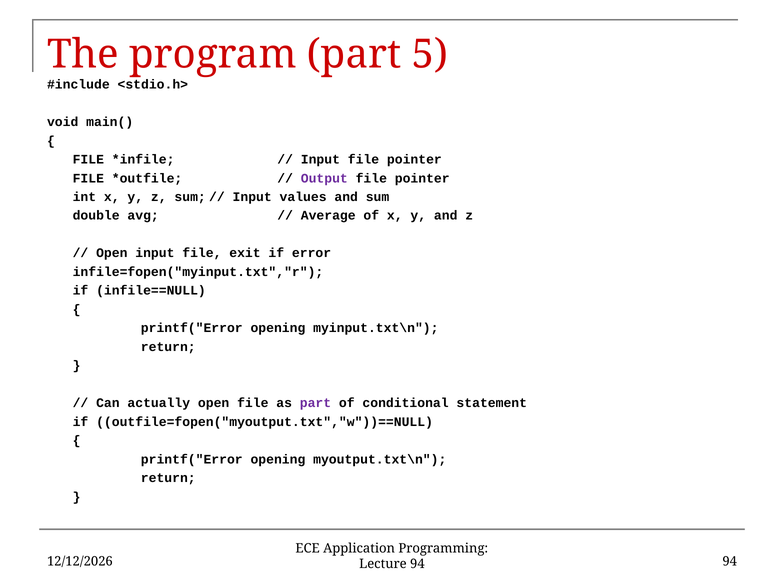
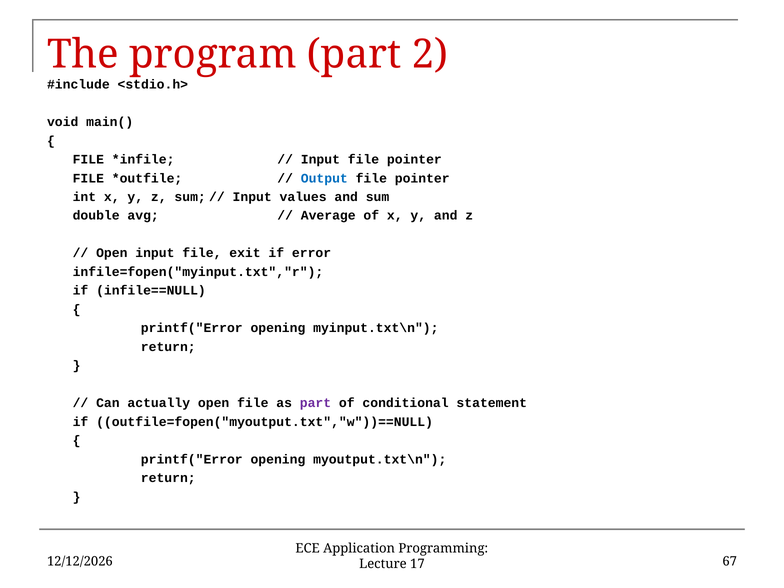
5: 5 -> 2 (430, 54)
Output colour: purple -> blue (324, 178)
94: 94 -> 67 (730, 562)
Lecture 94: 94 -> 17 (417, 564)
